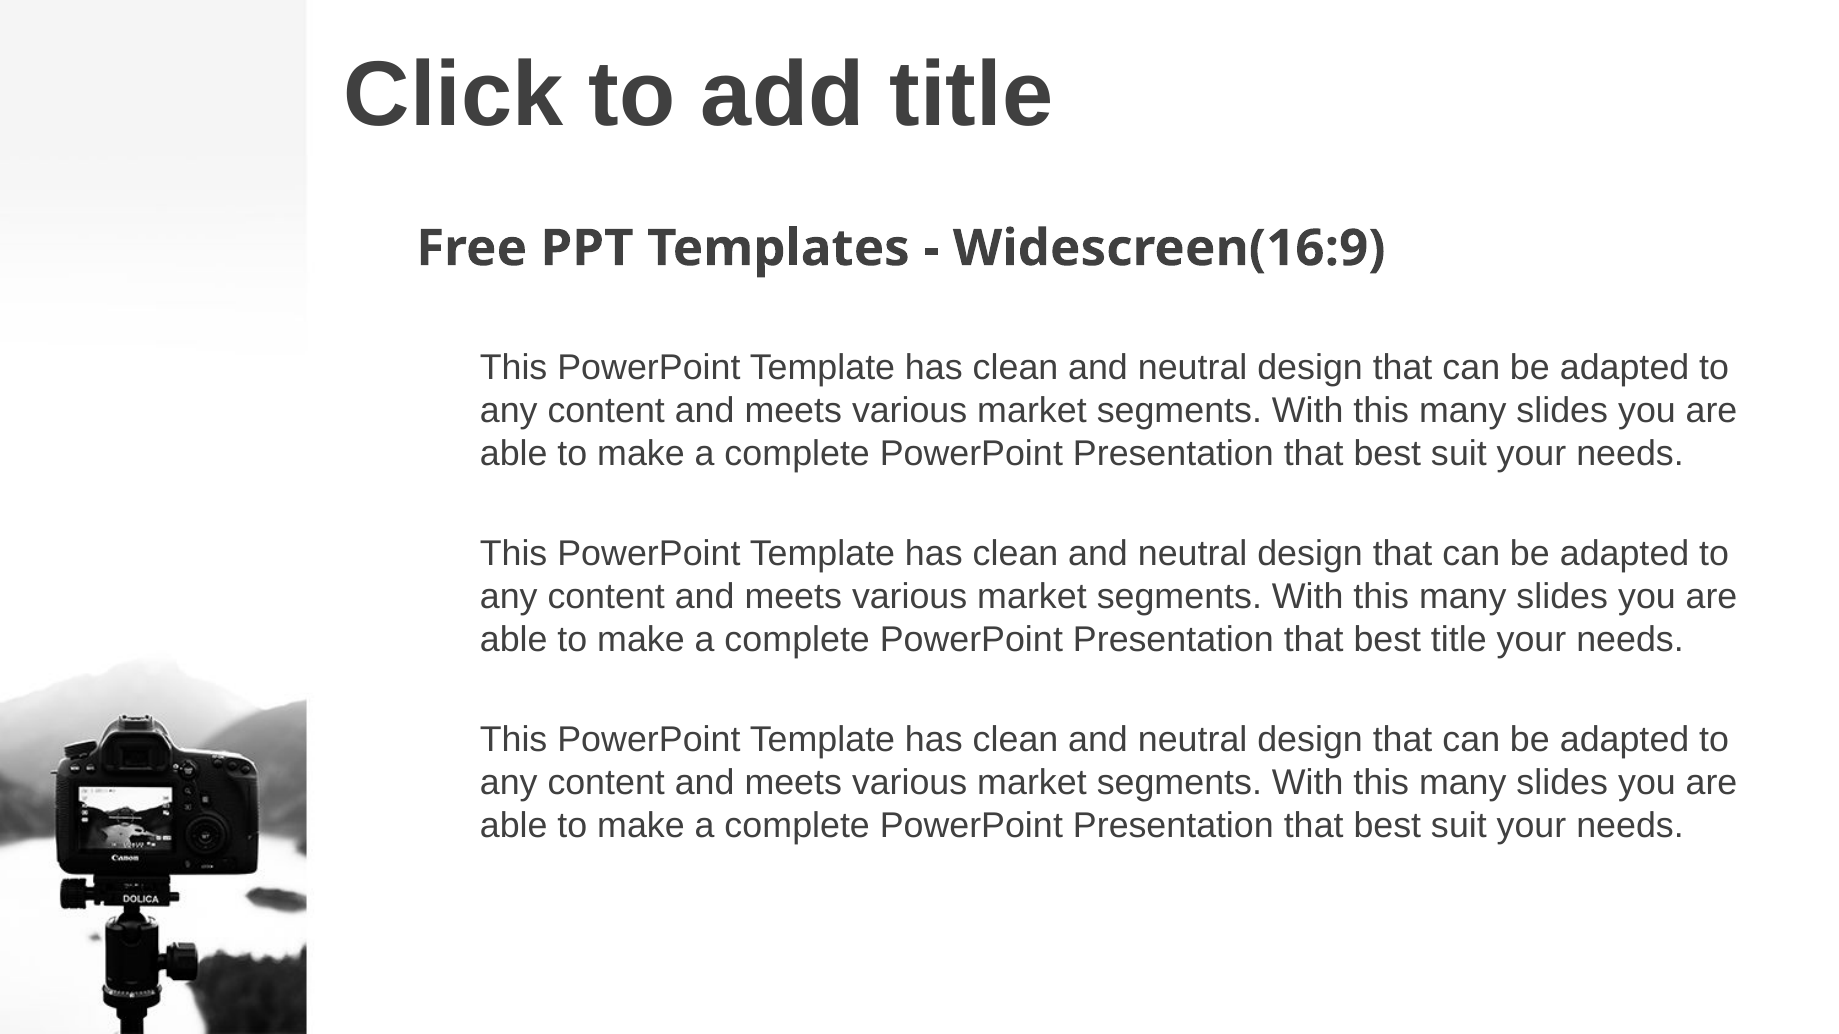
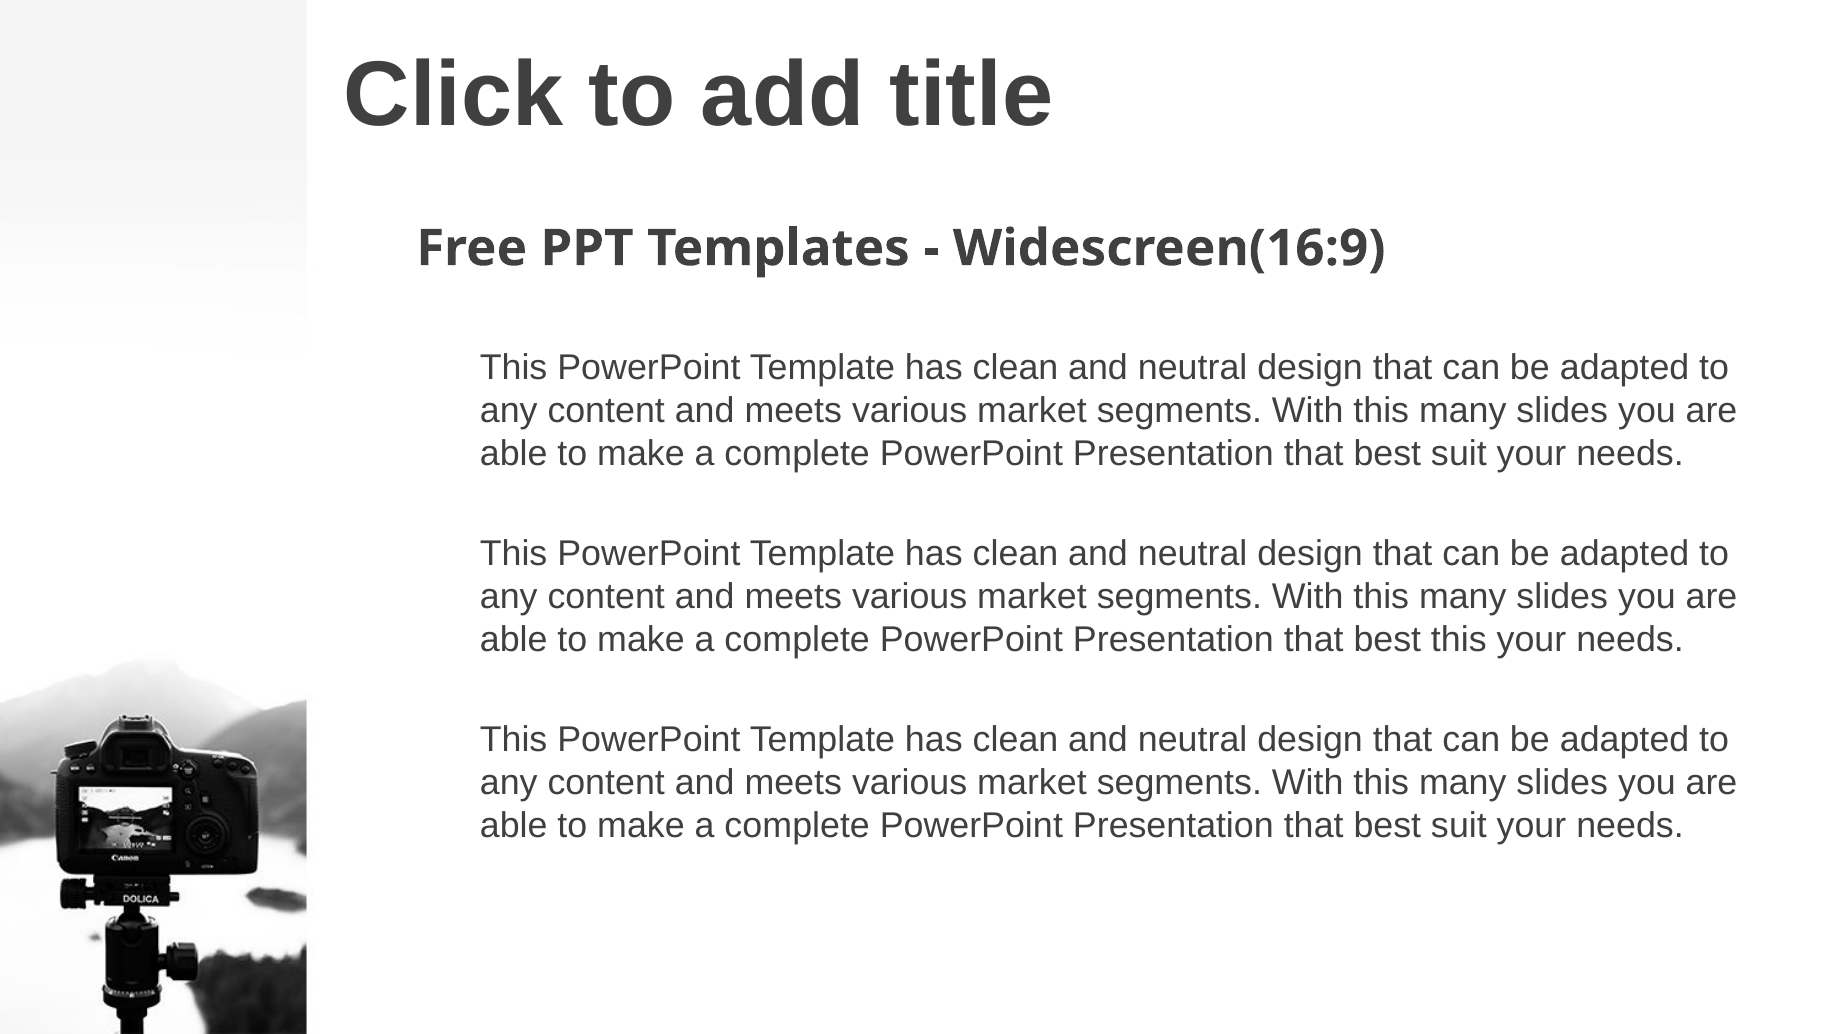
best title: title -> this (1459, 640)
